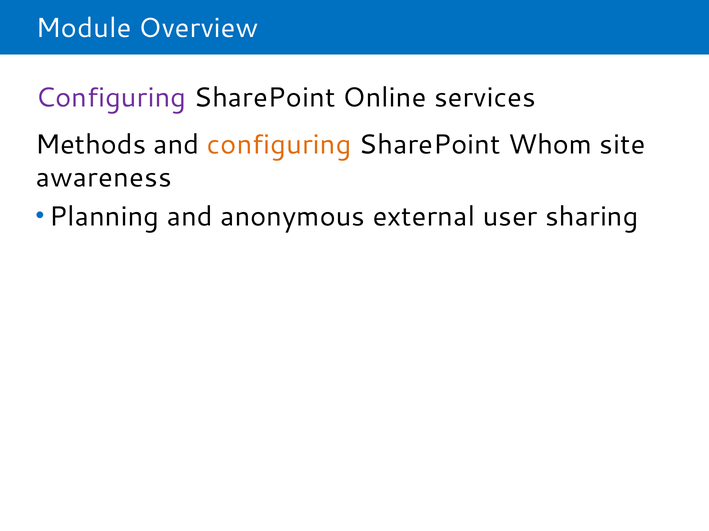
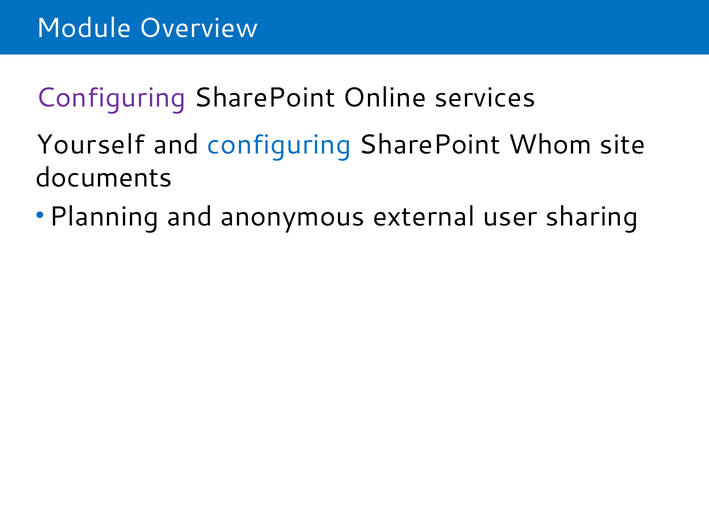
Methods: Methods -> Yourself (91, 145)
configuring colour: orange -> blue (279, 145)
awareness: awareness -> documents (104, 178)
